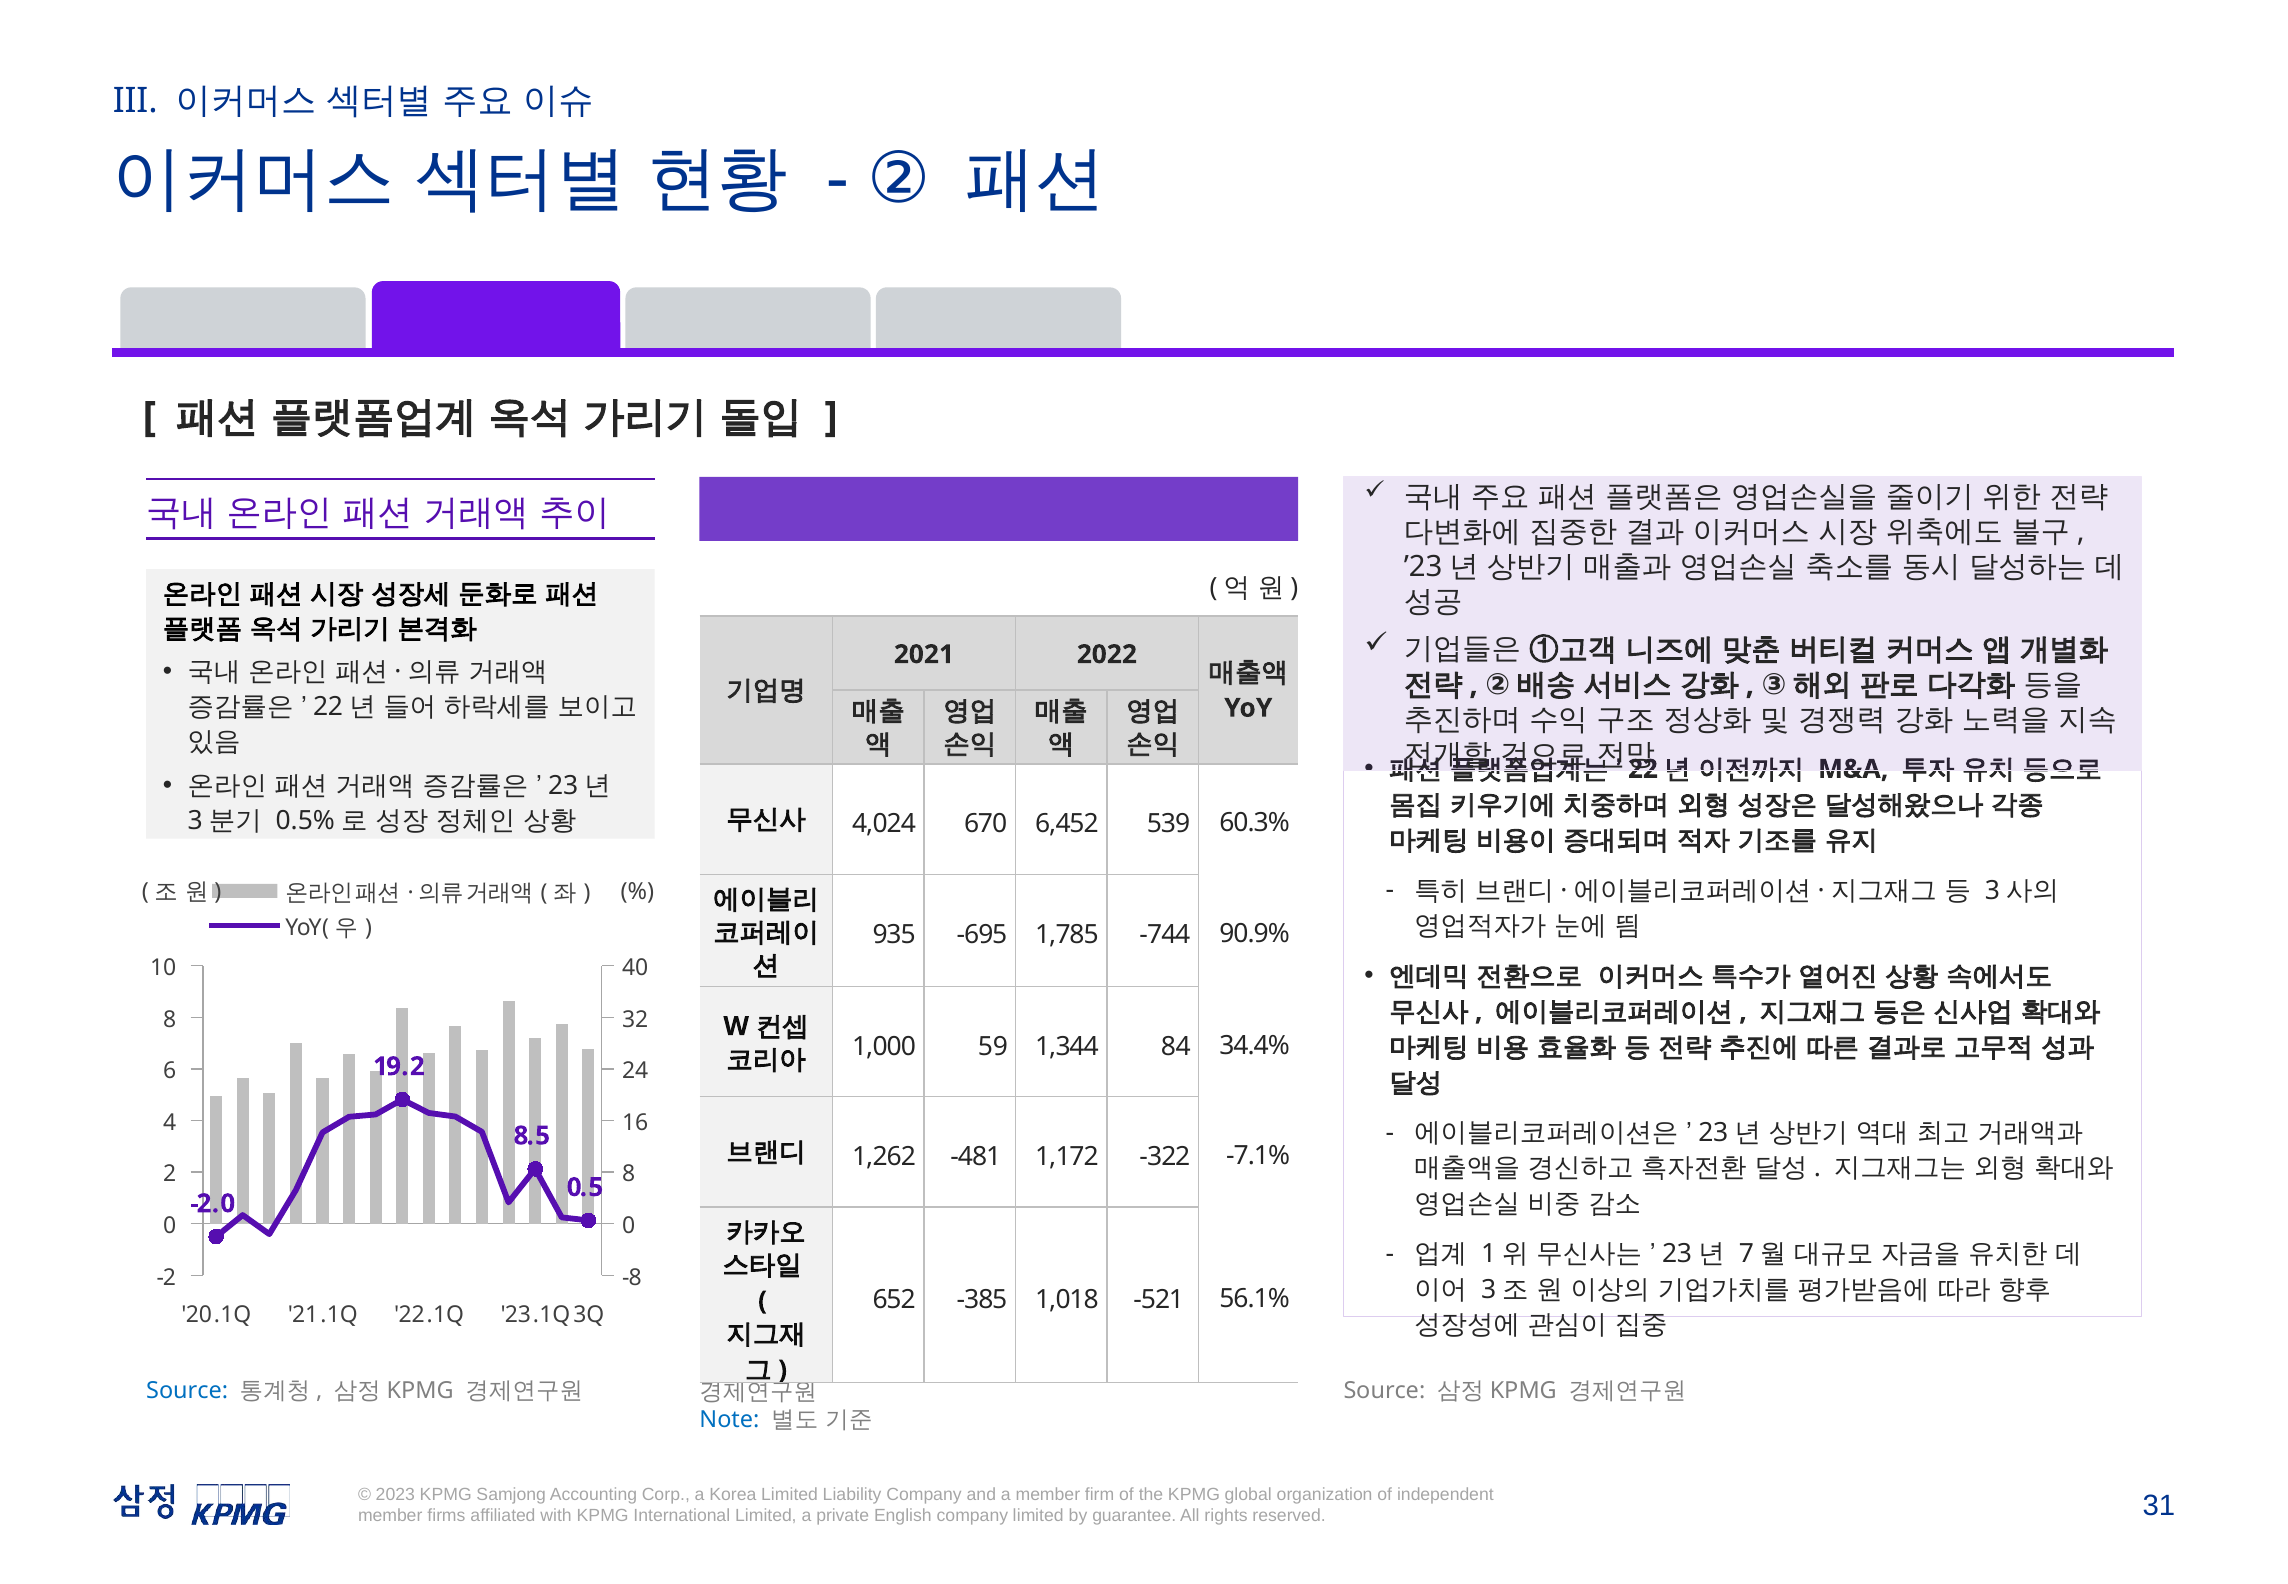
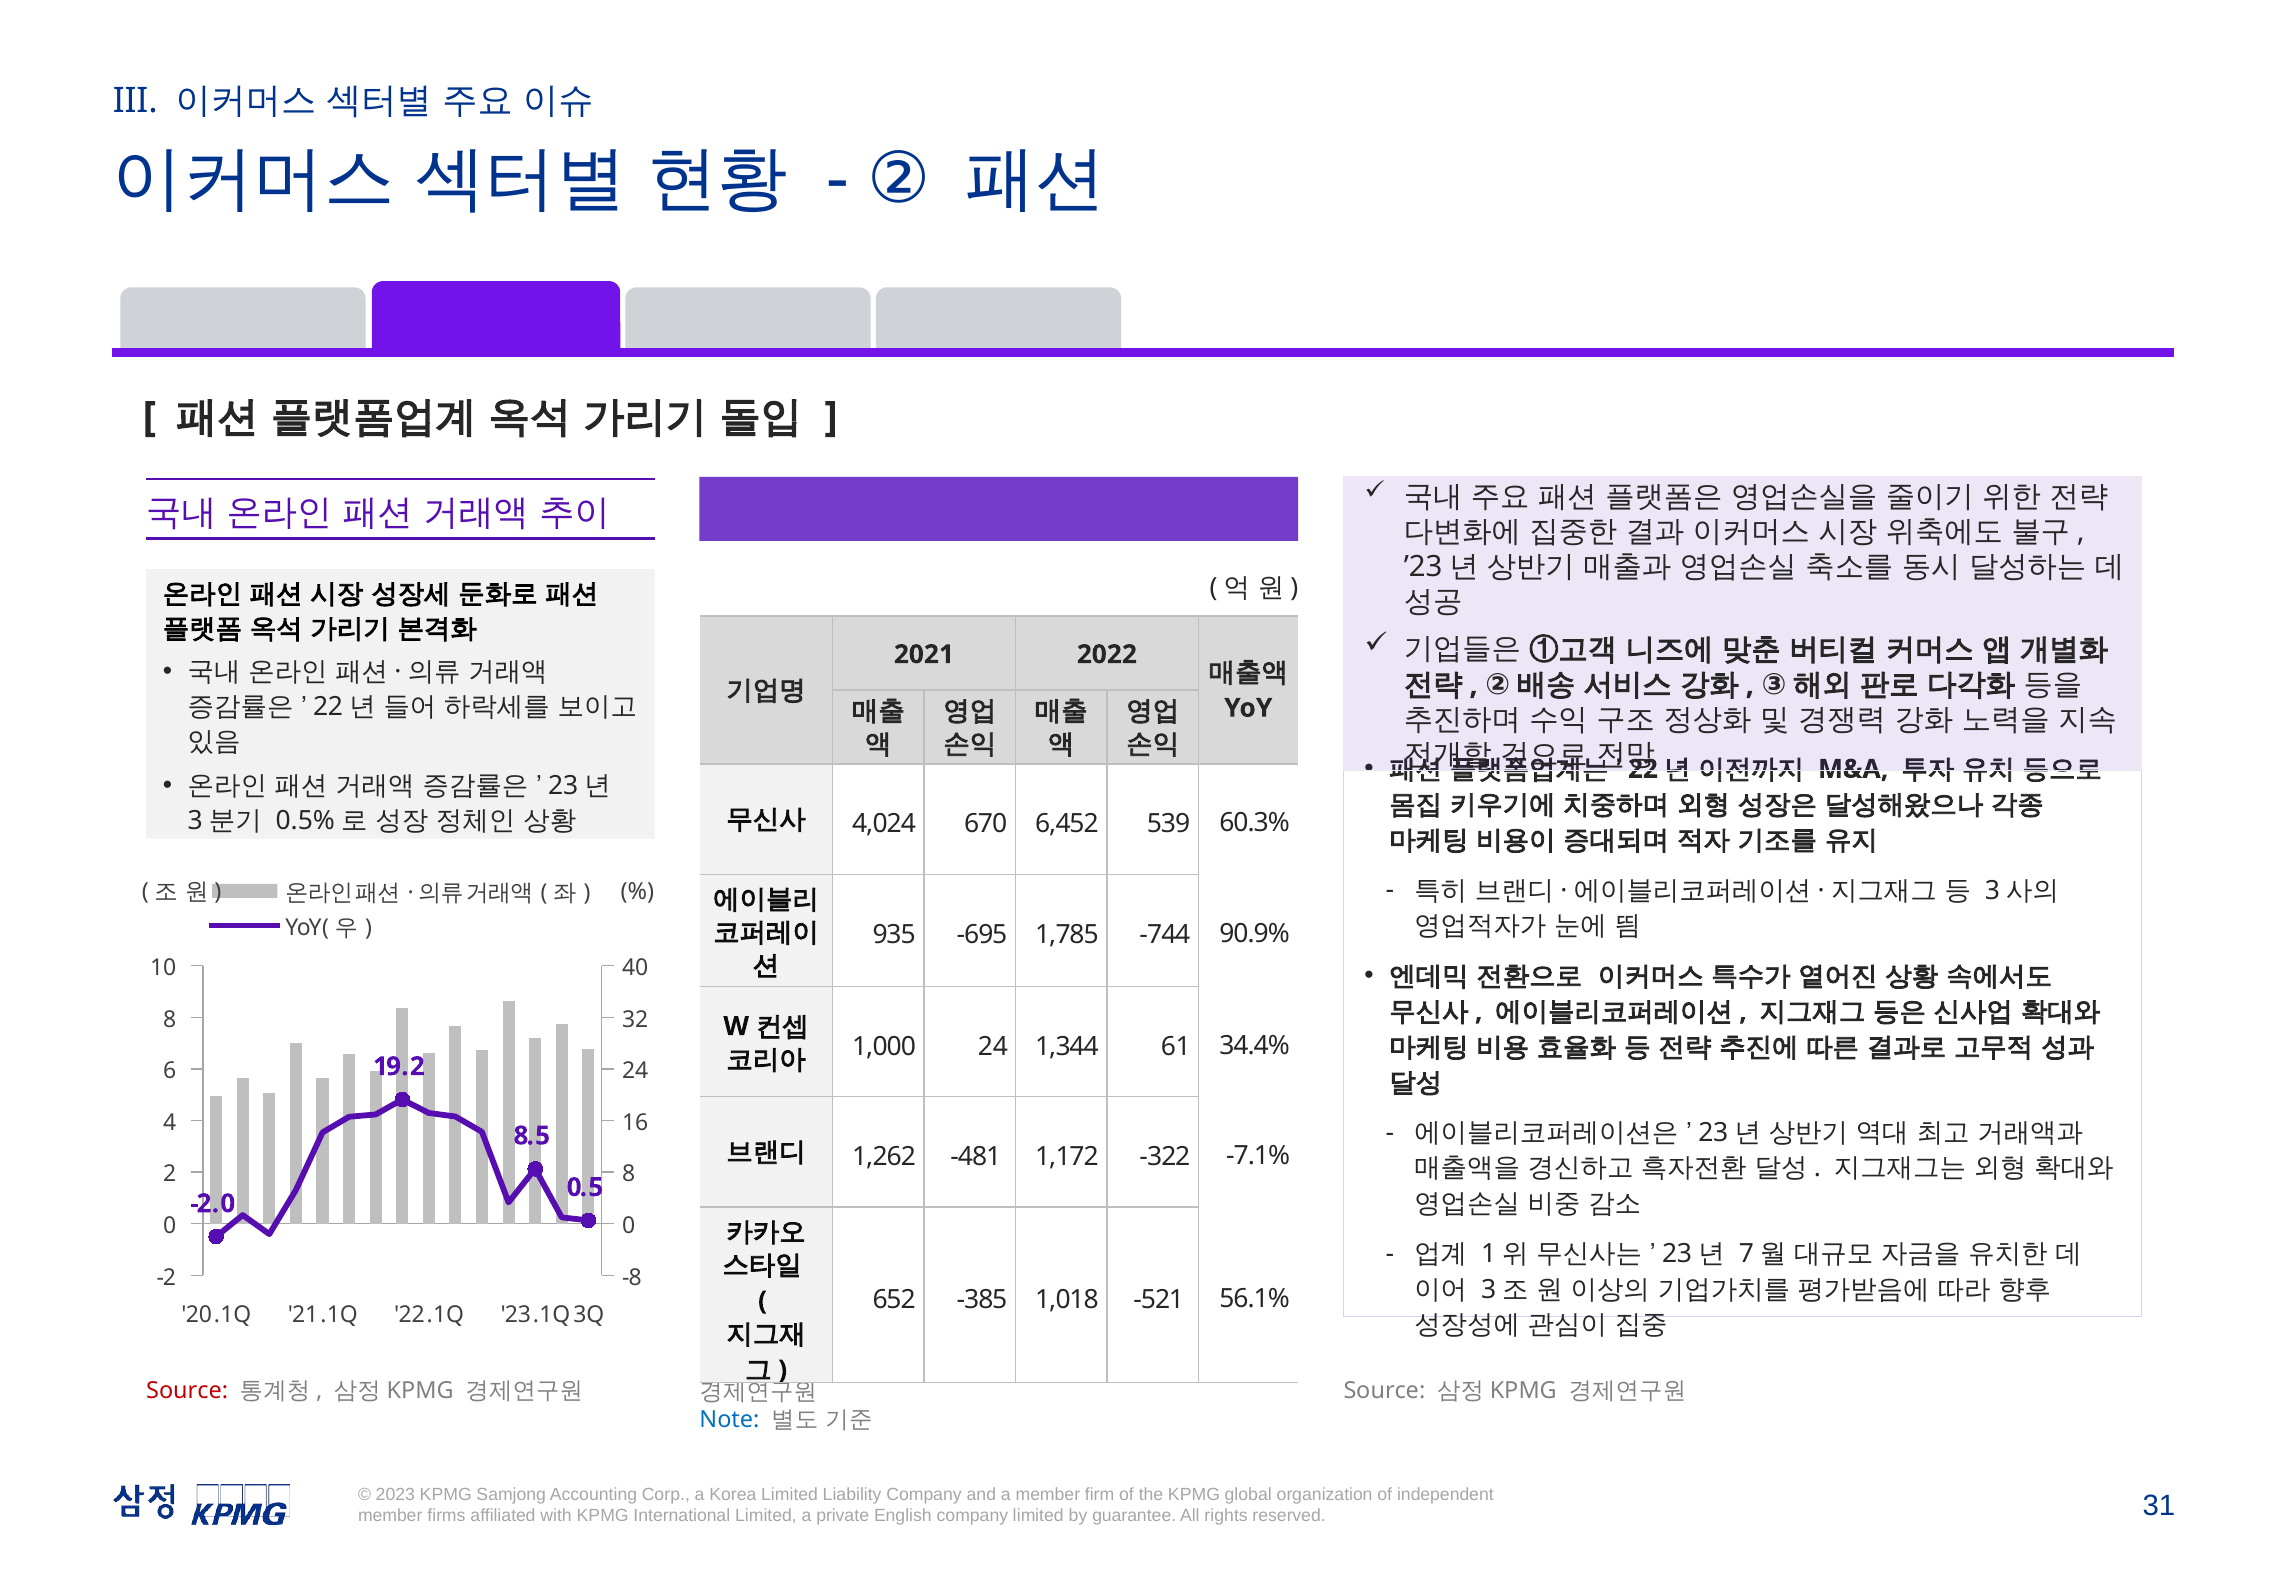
1,000 59: 59 -> 24 (993, 1046)
84: 84 -> 61 (1176, 1046)
Source colour: blue -> red (187, 1391)
